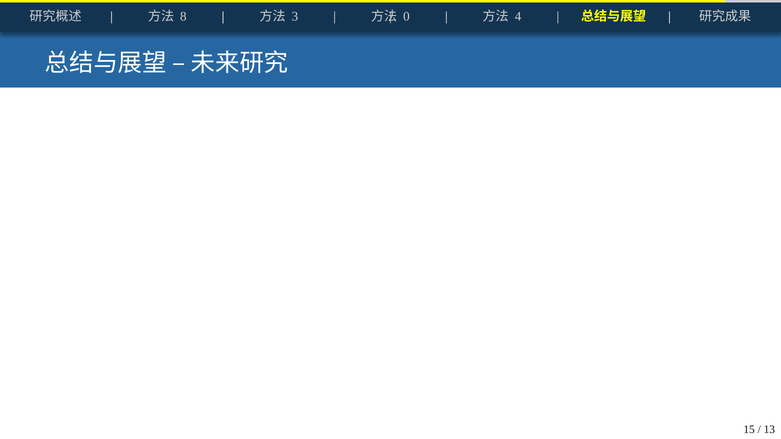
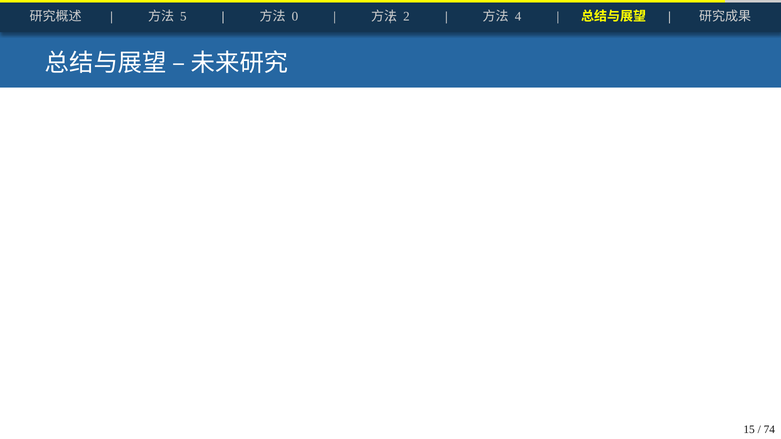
8: 8 -> 5 (183, 16)
3: 3 -> 0 (295, 16)
0: 0 -> 2 (406, 16)
13: 13 -> 74 (769, 430)
